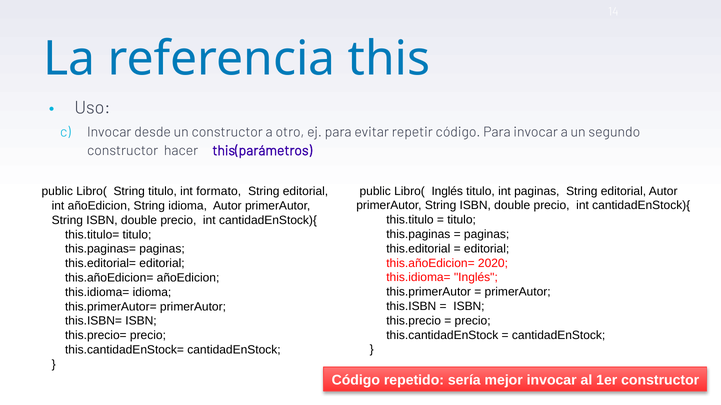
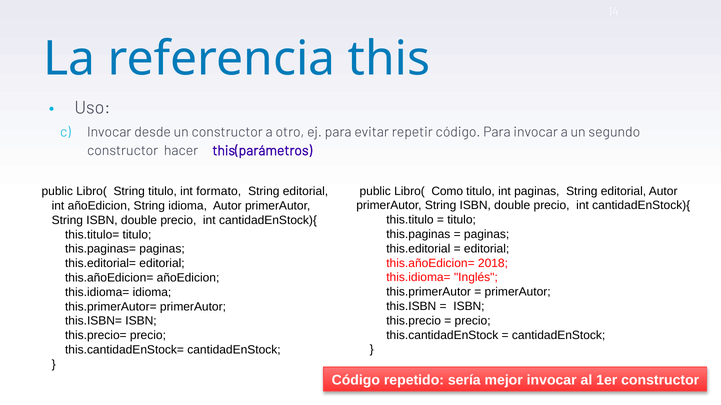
Libro( Inglés: Inglés -> Como (447, 191)
2020: 2020 -> 2018 (493, 263)
